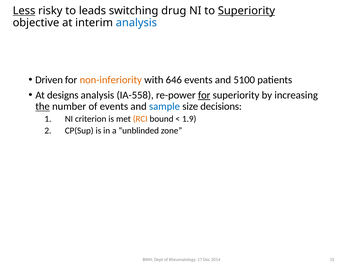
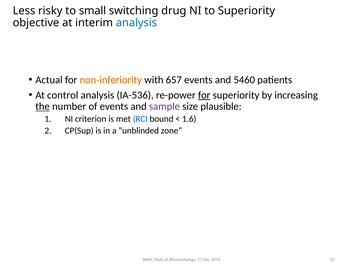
Less underline: present -> none (24, 11)
leads: leads -> small (92, 11)
Superiority underline: present -> none (246, 11)
Driven: Driven -> Actual (49, 80)
646: 646 -> 657 (174, 80)
5100: 5100 -> 5460 (244, 80)
designs: designs -> control (63, 95)
IA-558: IA-558 -> IA-536 (135, 95)
sample colour: blue -> purple (164, 107)
decisions: decisions -> plausible (221, 107)
RCI colour: orange -> blue (140, 119)
1.9: 1.9 -> 1.6 (189, 119)
